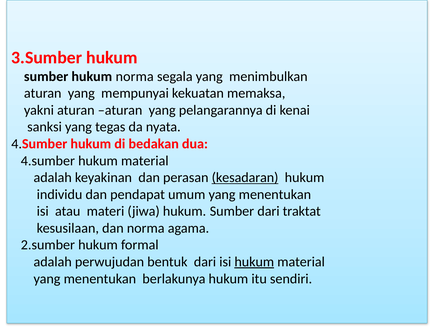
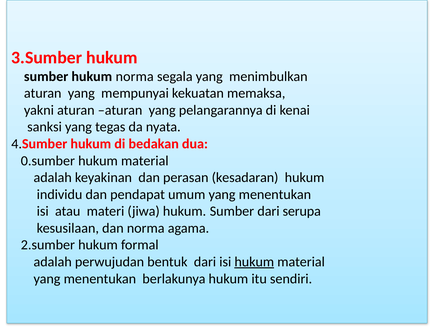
4.sumber: 4.sumber -> 0.sumber (48, 161)
kesadaran underline: present -> none (245, 178)
traktat: traktat -> serupa (302, 212)
